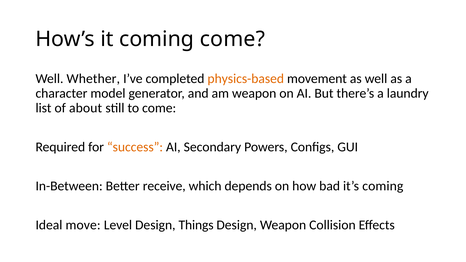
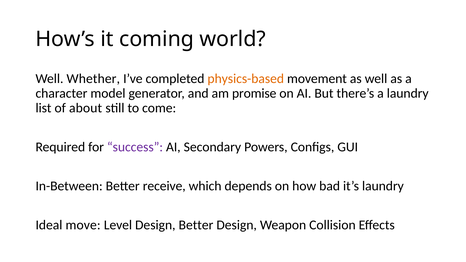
coming come: come -> world (233, 39)
am weapon: weapon -> promise (254, 93)
success colour: orange -> purple (135, 147)
it’s coming: coming -> laundry (383, 186)
Design Things: Things -> Better (196, 225)
